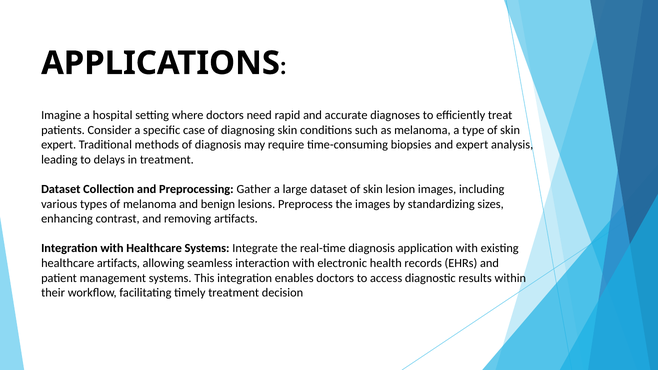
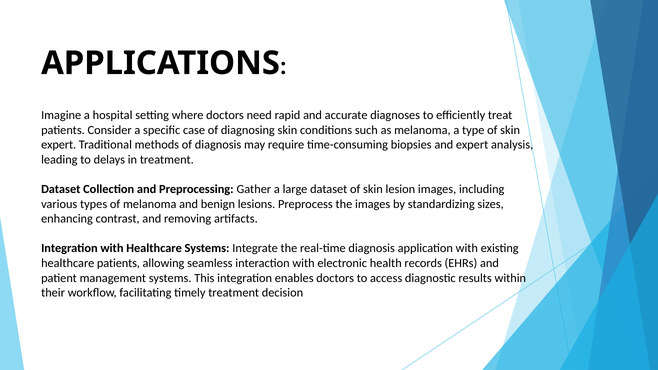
healthcare artifacts: artifacts -> patients (118, 263)
